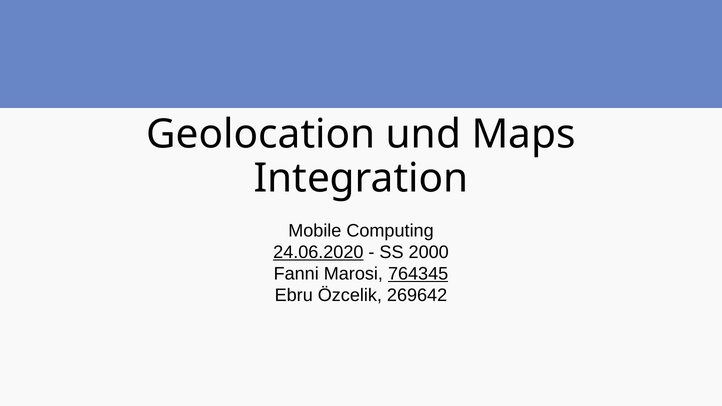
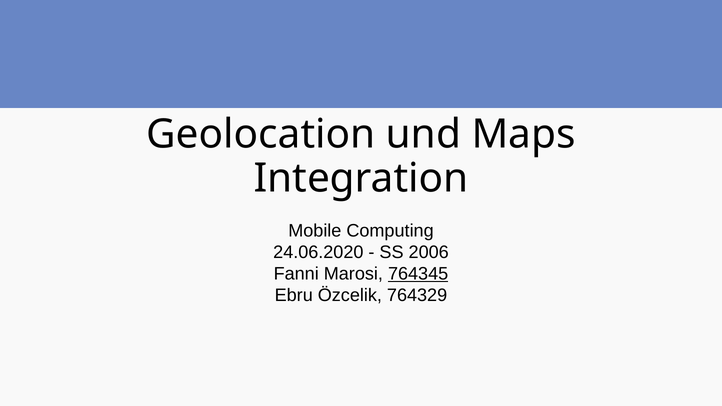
24.06.2020 underline: present -> none (318, 252)
2000: 2000 -> 2006 (429, 252)
269642: 269642 -> 764329 (417, 296)
